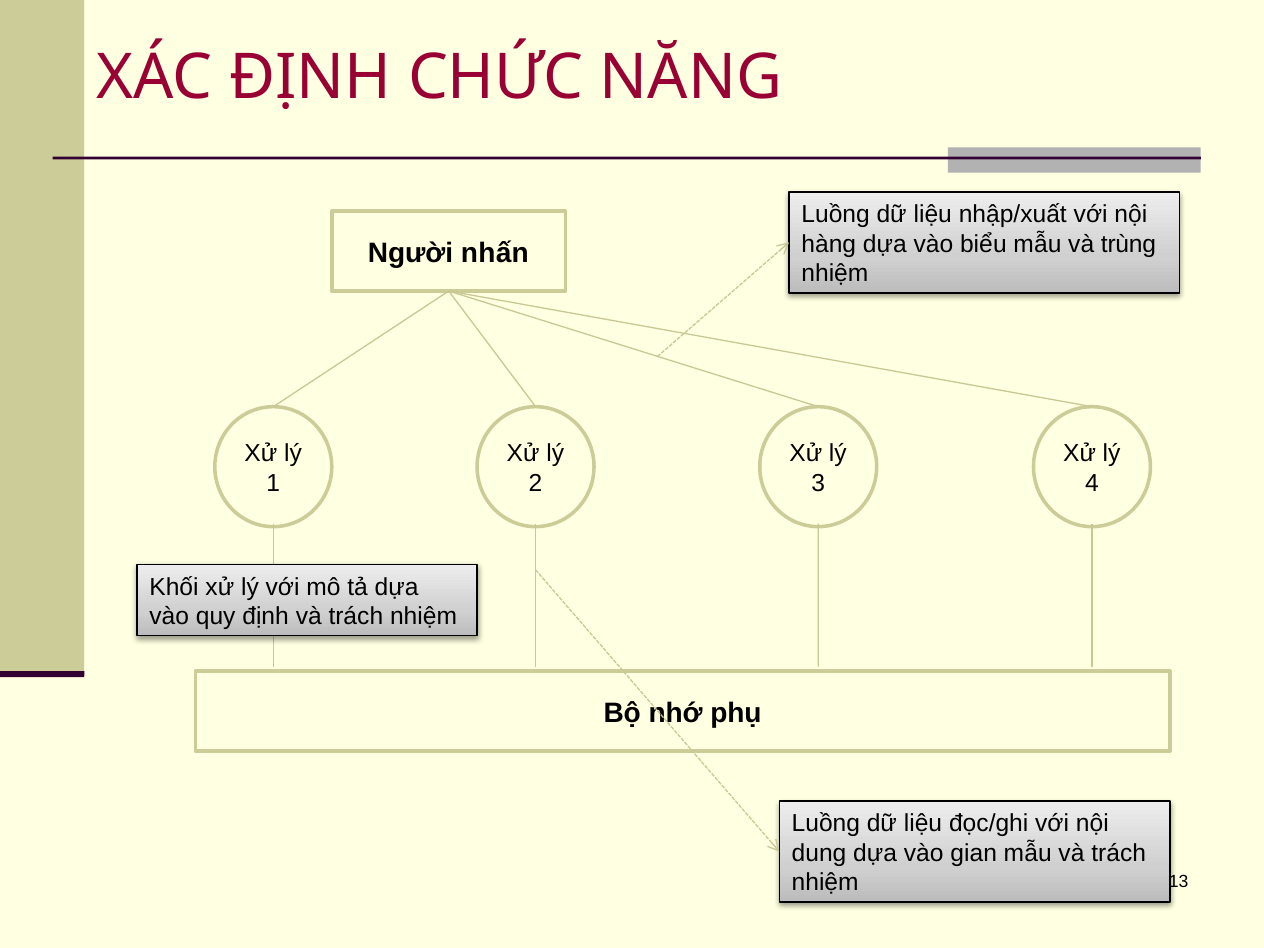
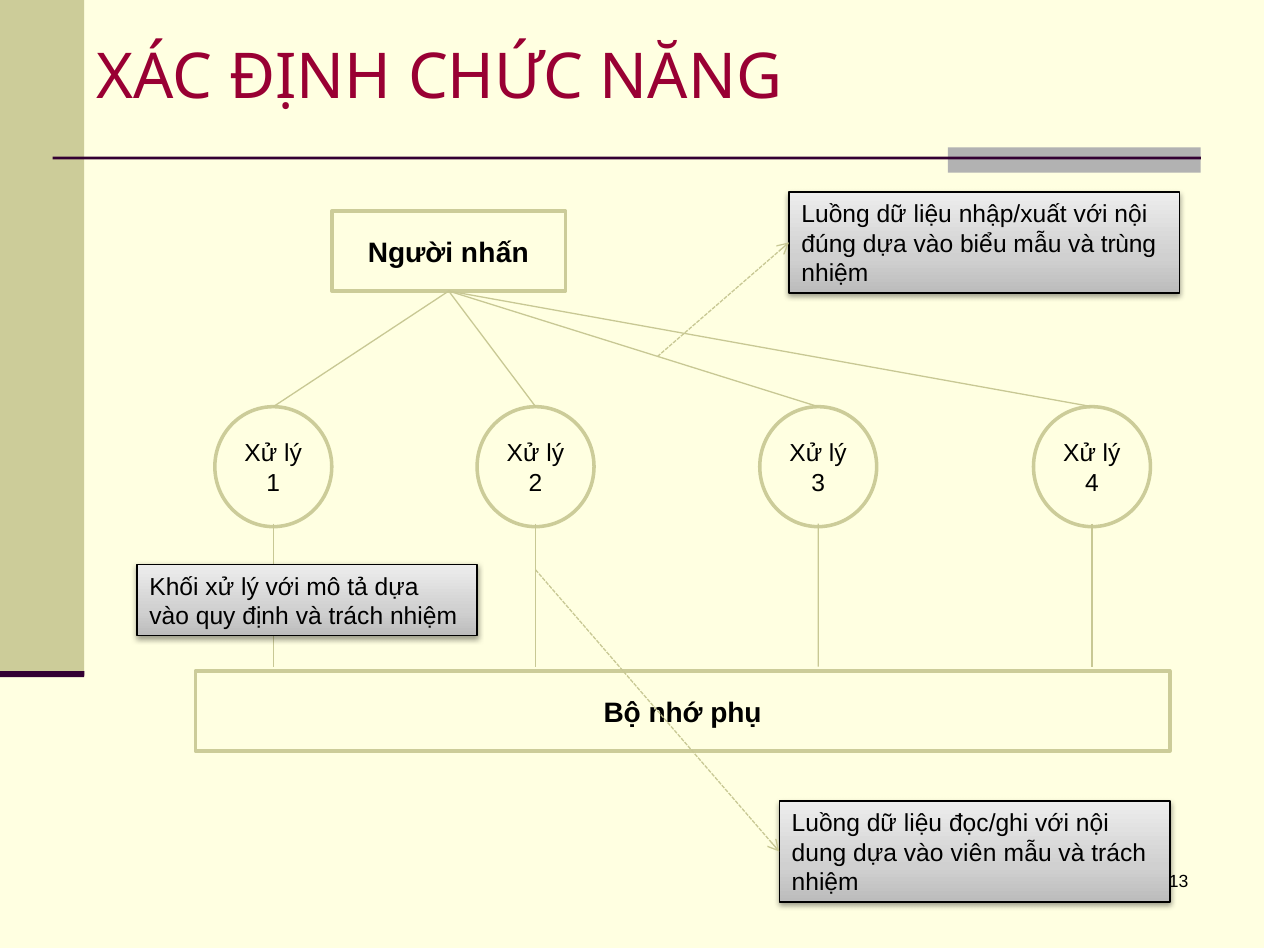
hàng: hàng -> đúng (829, 244)
gian: gian -> viên (974, 853)
